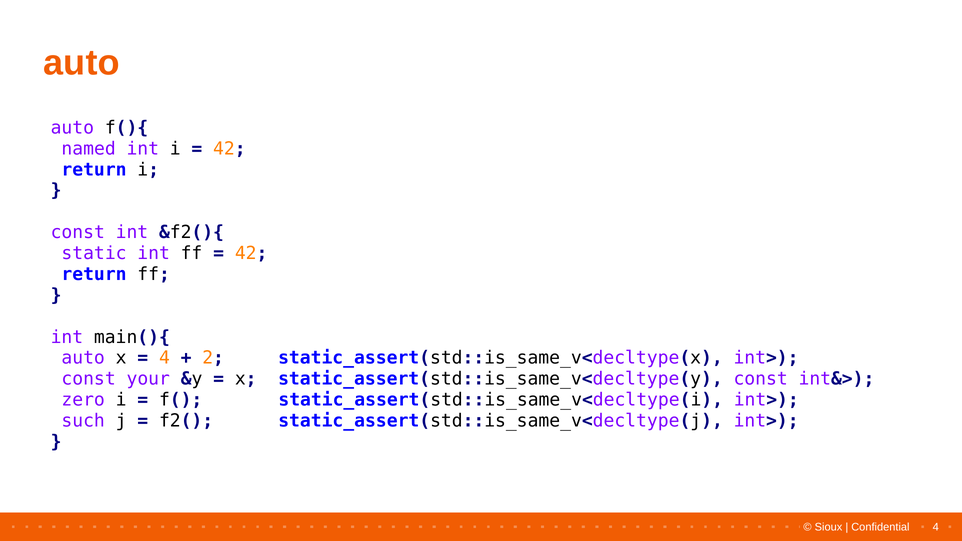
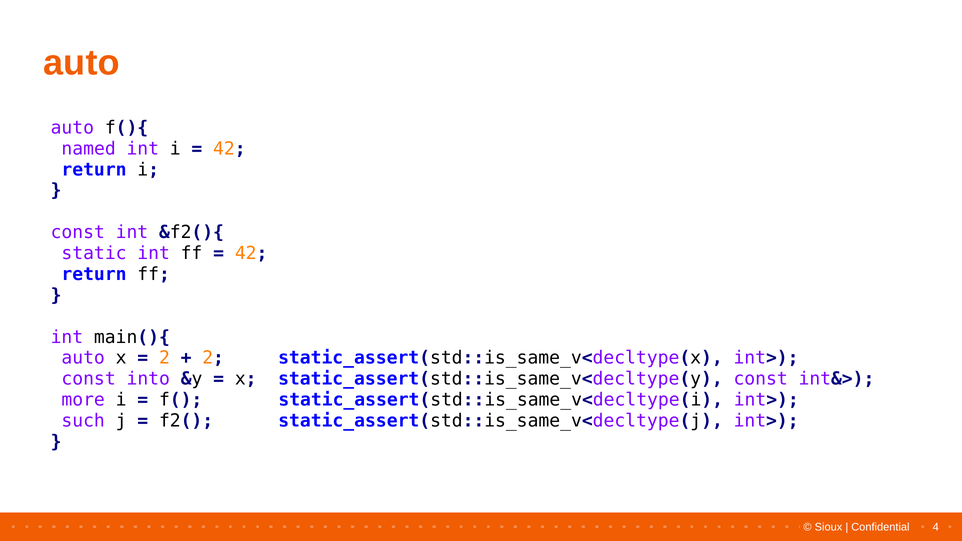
4: 4 -> 2 (164, 358)
your: your -> into (148, 379)
zero: zero -> more (83, 400)
